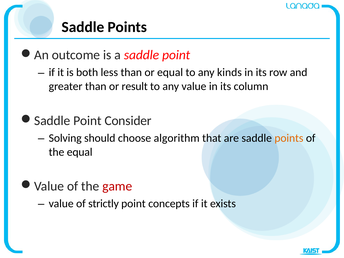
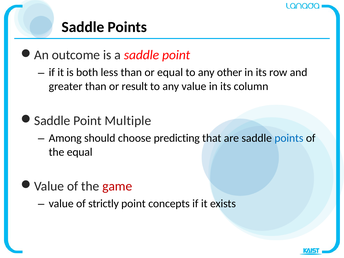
kinds: kinds -> other (230, 72)
Consider: Consider -> Multiple (128, 121)
Solving: Solving -> Among (65, 138)
algorithm: algorithm -> predicting (177, 138)
points colour: orange -> blue (289, 138)
